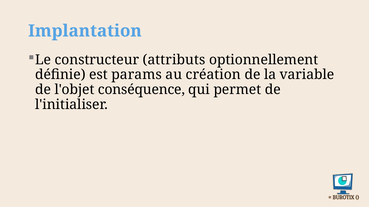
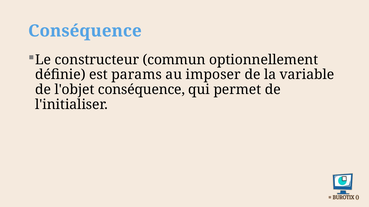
Implantation: Implantation -> Conséquence (85, 31)
attributs: attributs -> commun (174, 60)
création: création -> imposer (213, 75)
